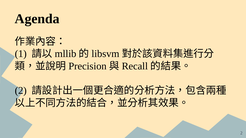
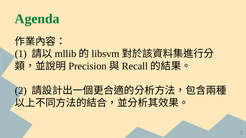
Agenda colour: black -> green (37, 19)
